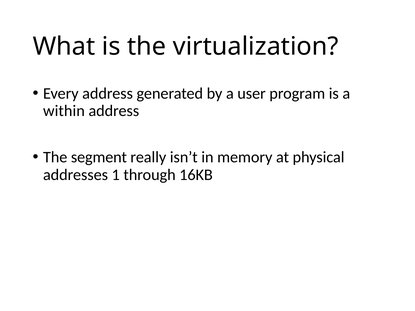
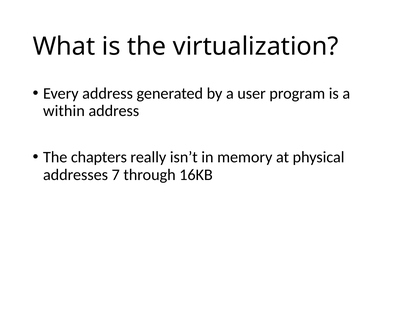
segment: segment -> chapters (99, 157)
1: 1 -> 7 (116, 175)
